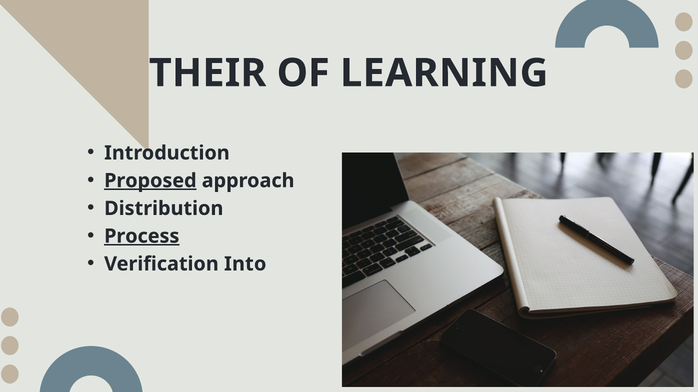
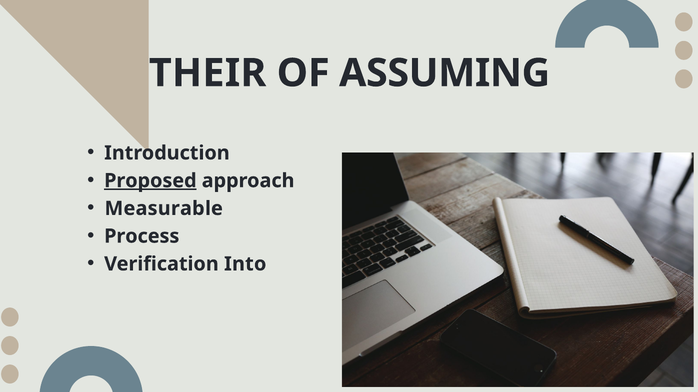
LEARNING: LEARNING -> ASSUMING (445, 73)
Distribution: Distribution -> Measurable (164, 209)
Process underline: present -> none (142, 237)
